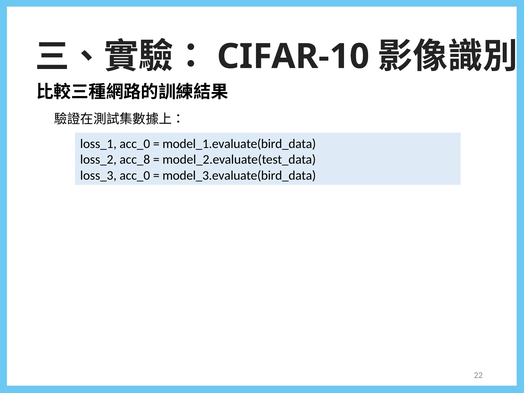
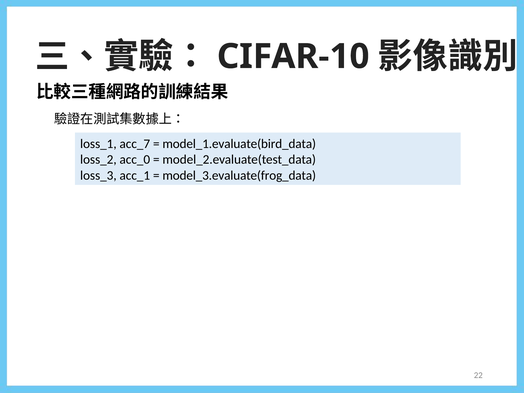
loss_1 acc_0: acc_0 -> acc_7 (135, 144)
acc_8: acc_8 -> acc_0 (135, 160)
loss_3 acc_0: acc_0 -> acc_1 (135, 175)
model_3.evaluate(bird_data: model_3.evaluate(bird_data -> model_3.evaluate(frog_data (239, 175)
